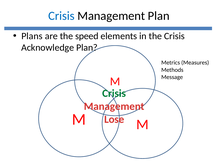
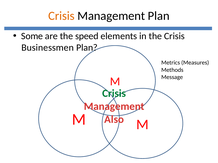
Crisis colour: blue -> orange (61, 16)
Plans: Plans -> Some (32, 36)
Acknowledge: Acknowledge -> Businessmen (48, 48)
Lose: Lose -> Also (114, 120)
